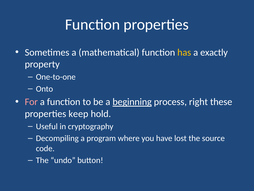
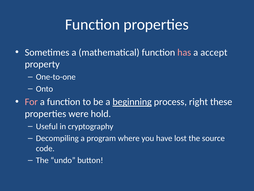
has colour: yellow -> pink (184, 52)
exactly: exactly -> accept (214, 52)
keep: keep -> were (78, 113)
